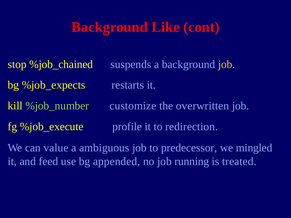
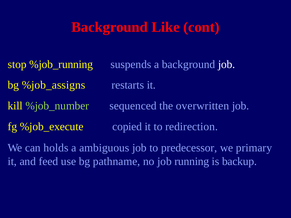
%job_chained: %job_chained -> %job_running (61, 64)
job colour: yellow -> white (227, 64)
%job_expects: %job_expects -> %job_assigns (54, 85)
customize: customize -> sequenced (133, 106)
profile: profile -> copied (127, 127)
value: value -> holds (56, 148)
mingled: mingled -> primary (254, 148)
appended: appended -> pathname (117, 161)
treated: treated -> backup (239, 161)
